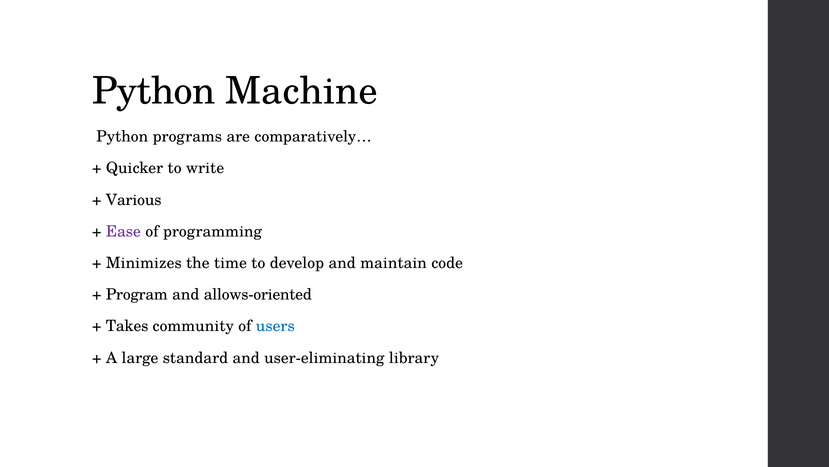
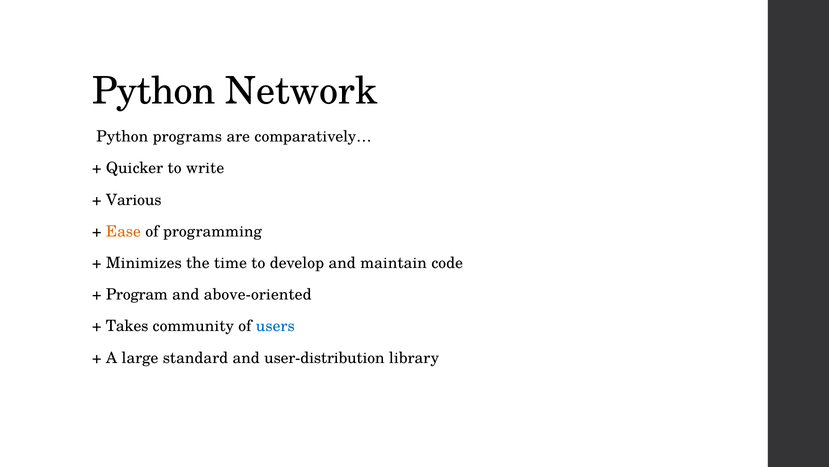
Machine: Machine -> Network (302, 91)
Ease colour: purple -> orange (123, 231)
allows-oriented: allows-oriented -> above-oriented (258, 294)
user-eliminating: user-eliminating -> user-distribution (324, 357)
